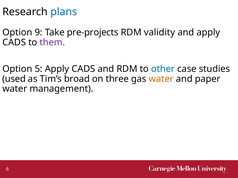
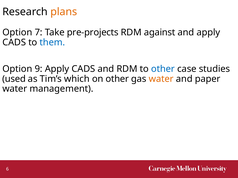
plans colour: blue -> orange (64, 12)
9: 9 -> 7 (39, 32)
validity: validity -> against (160, 32)
them colour: purple -> blue (52, 42)
5: 5 -> 9 (39, 69)
broad: broad -> which (77, 79)
on three: three -> other (117, 79)
